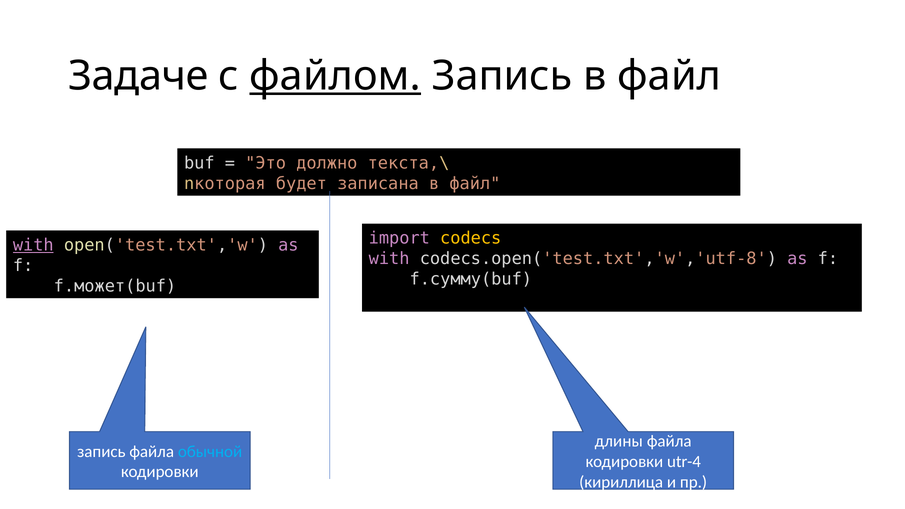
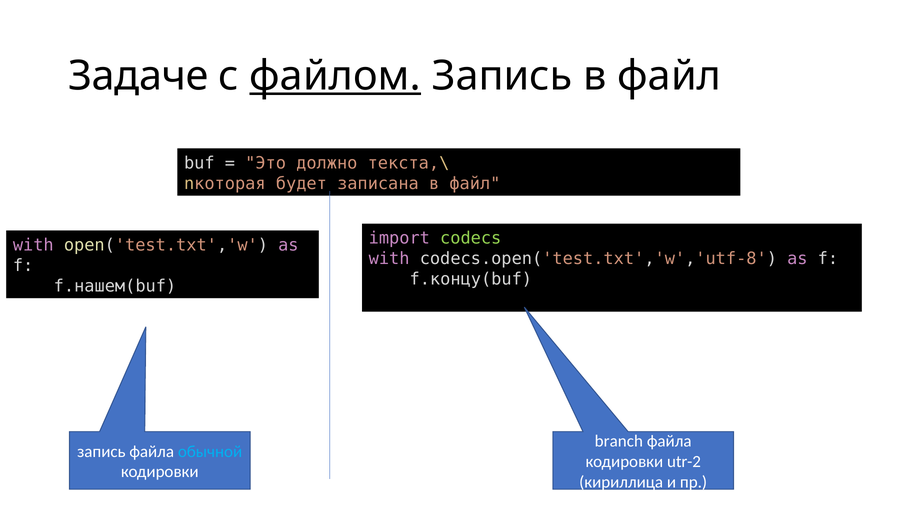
codecs colour: yellow -> light green (471, 238)
with underline: present -> none (33, 245)
f.сумму(buf: f.сумму(buf -> f.концу(buf (471, 279)
f.может(buf: f.может(buf -> f.нашем(buf (115, 286)
длины: длины -> branch (619, 441)
utr-4: utr-4 -> utr-2 (684, 462)
